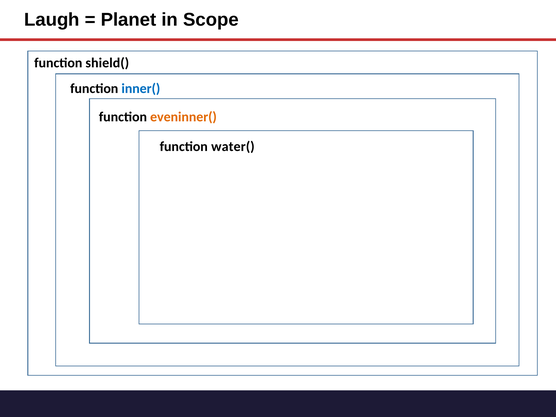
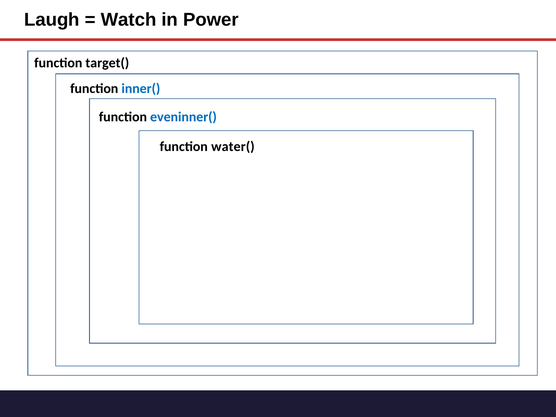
Planet: Planet -> Watch (129, 20)
Scope: Scope -> Power (211, 20)
shield(: shield( -> target( (107, 63)
eveninner( colour: orange -> blue (183, 117)
